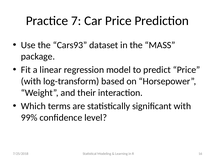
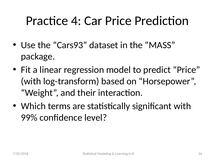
7: 7 -> 4 (76, 21)
